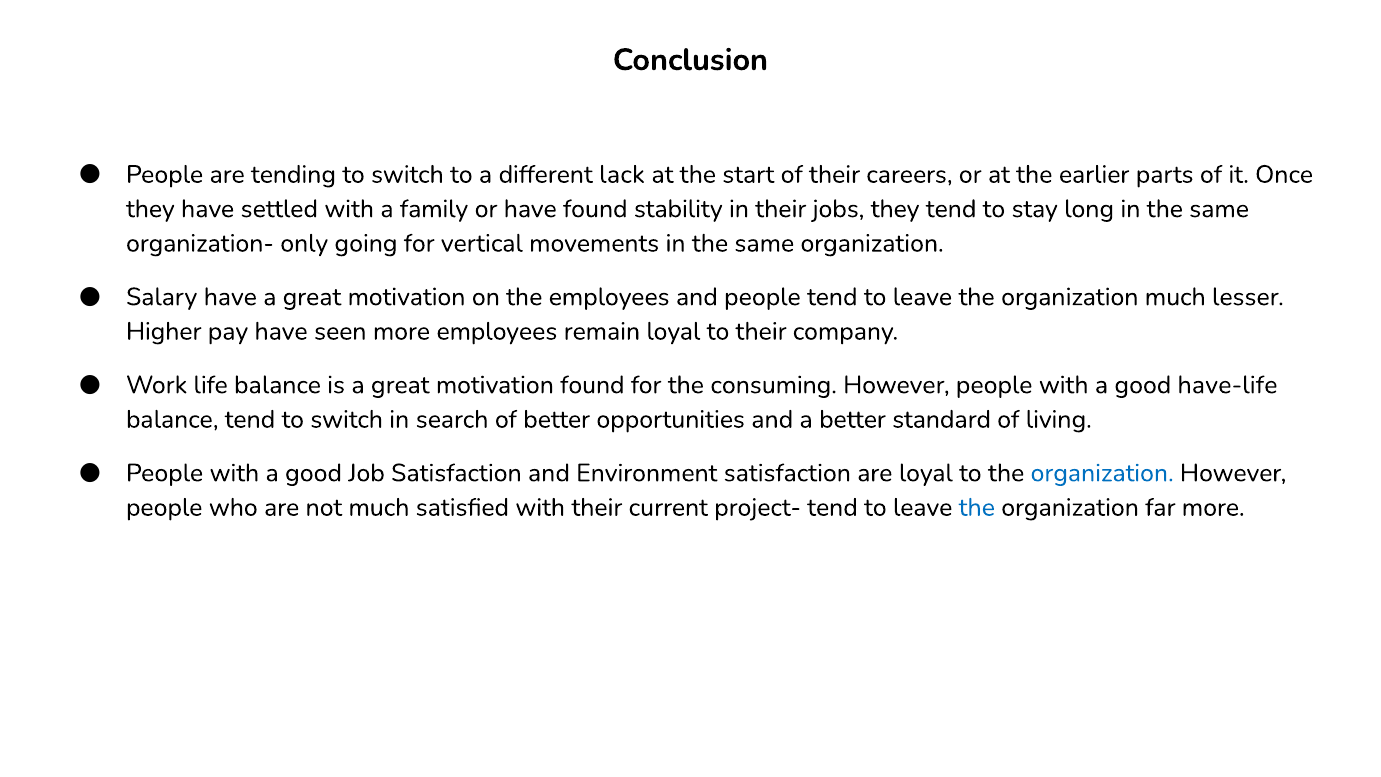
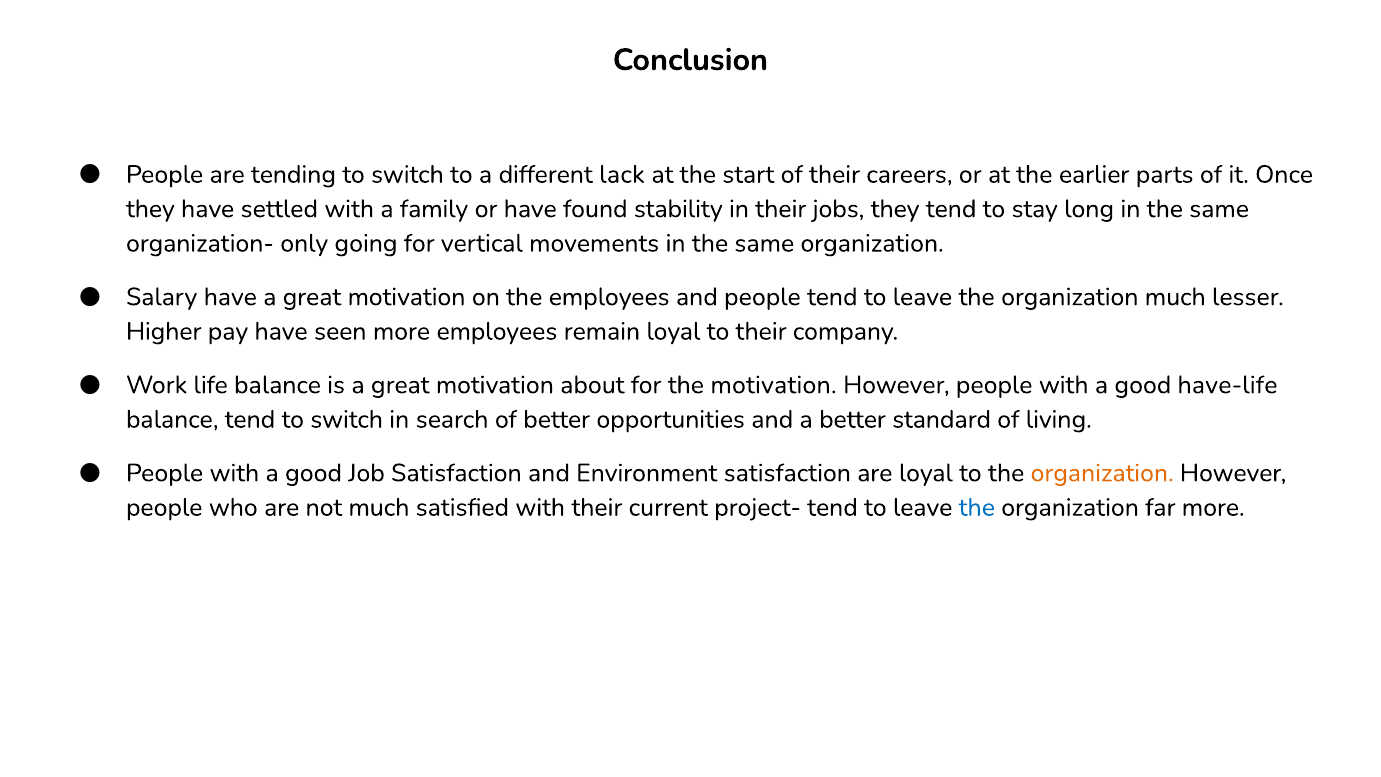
motivation found: found -> about (592, 385)
the consuming: consuming -> motivation (774, 385)
organization colour: blue -> orange (1102, 473)
